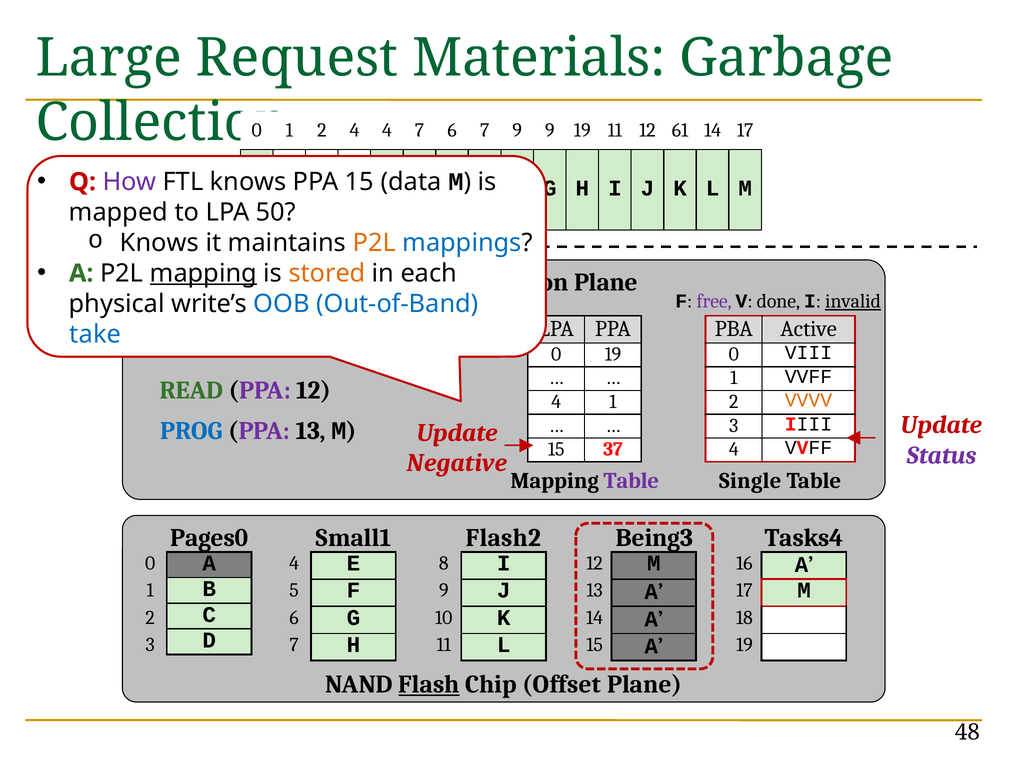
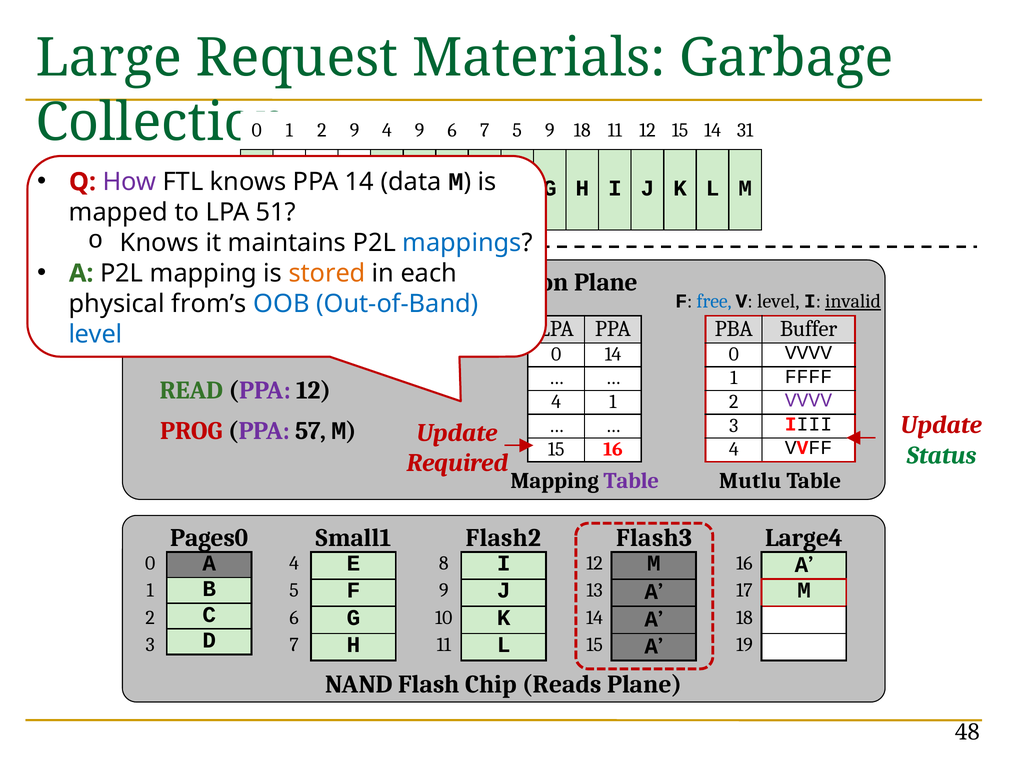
2 4: 4 -> 9 (355, 130)
4 7: 7 -> 9 (420, 130)
7 9: 9 -> 5 (517, 130)
9 19: 19 -> 18 (582, 130)
12 61: 61 -> 15 (680, 130)
14 17: 17 -> 31 (745, 130)
PPA 15: 15 -> 14 (359, 182)
50: 50 -> 51 (276, 212)
P2L colour: orange -> black (374, 243)
mapping underline: present -> none (203, 273)
free colour: purple -> blue (714, 301)
V done: done -> level (778, 301)
write’s: write’s -> from’s (209, 304)
Active: Active -> Buffer (809, 329)
take: take -> level (95, 334)
0 19: 19 -> 14 (613, 354)
0 VIII: VIII -> VVVV (808, 353)
1 VVFF: VVFF -> FFFF (808, 377)
VVVV colour: orange -> purple (808, 400)
PROG colour: blue -> red (192, 431)
PPA 13: 13 -> 57 (311, 431)
15 37: 37 -> 16 (613, 449)
Status colour: purple -> green (942, 456)
Negative: Negative -> Required (457, 463)
Single: Single -> Mutlu (750, 481)
Being3: Being3 -> Flash3 (654, 538)
Tasks4: Tasks4 -> Large4 (804, 538)
Flash underline: present -> none (429, 684)
Offset: Offset -> Reads (562, 684)
